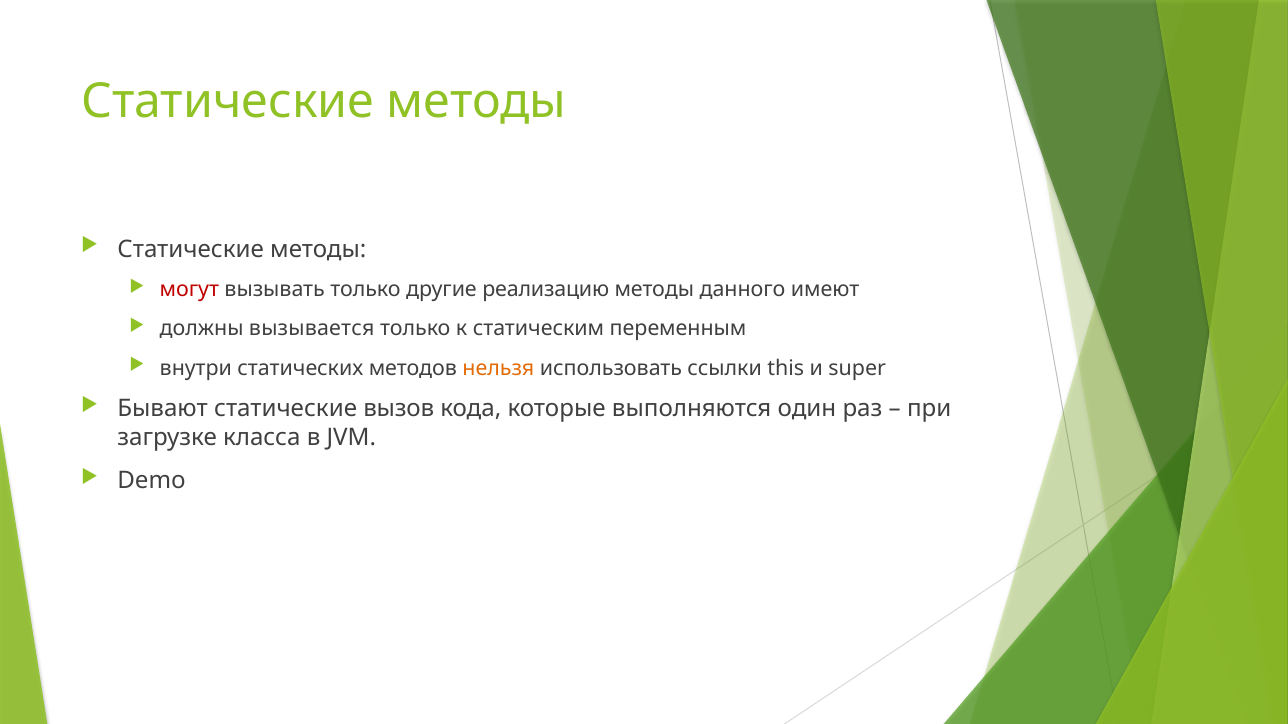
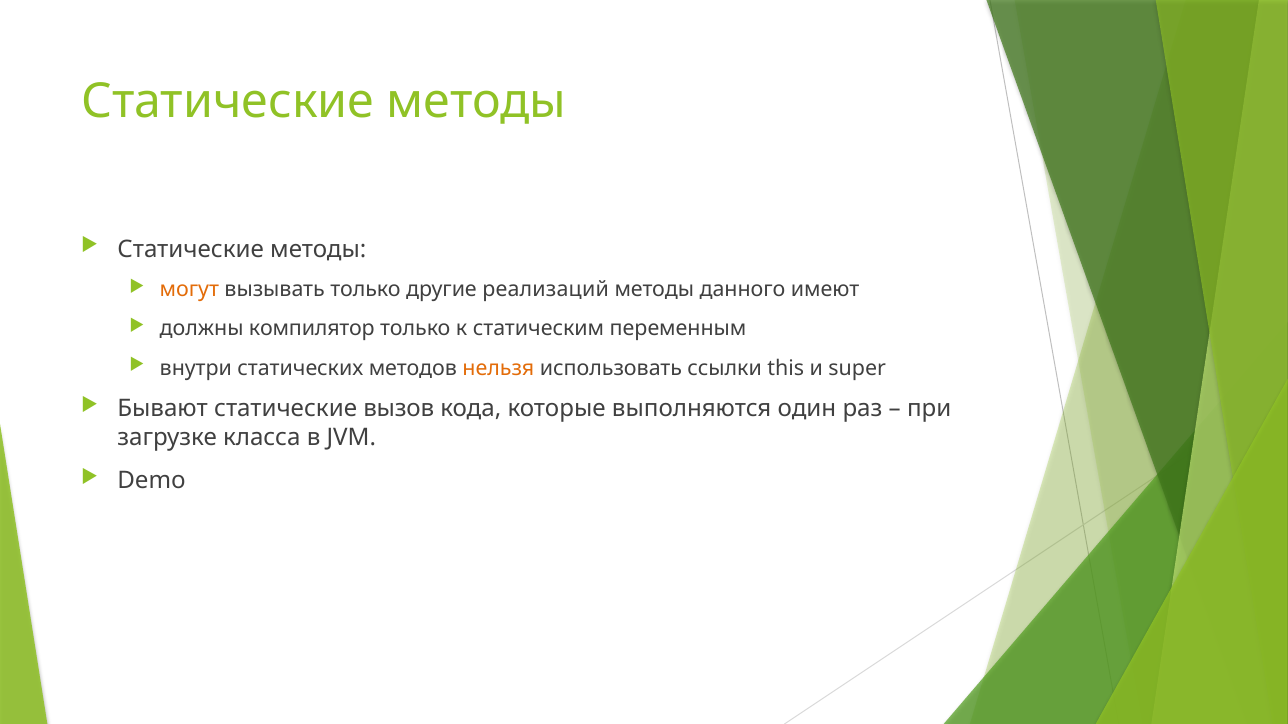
могут colour: red -> orange (189, 290)
реализацию: реализацию -> реализаций (546, 290)
вызывается: вызывается -> компилятор (312, 329)
